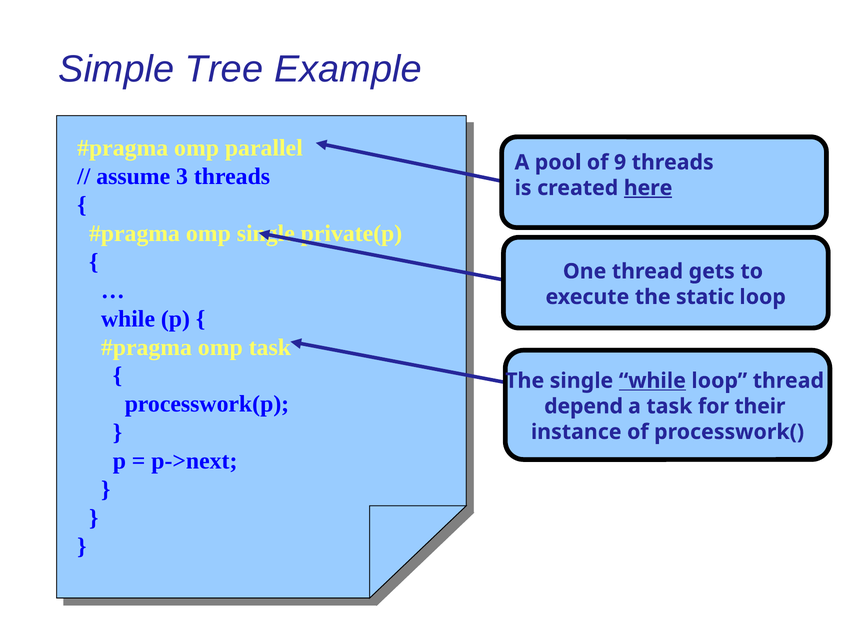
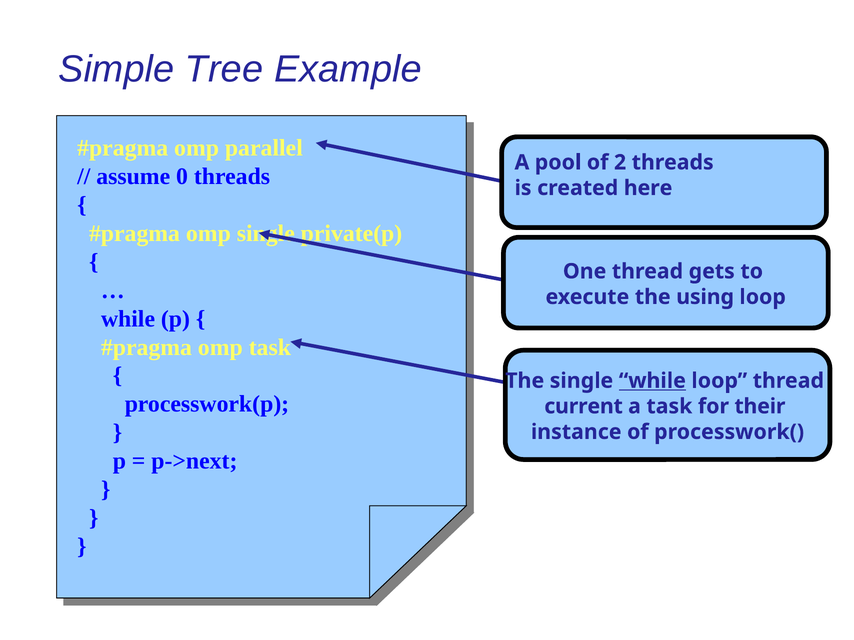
9: 9 -> 2 (620, 163)
3: 3 -> 0 (182, 177)
here underline: present -> none (648, 188)
static: static -> using (705, 297)
depend: depend -> current (584, 407)
